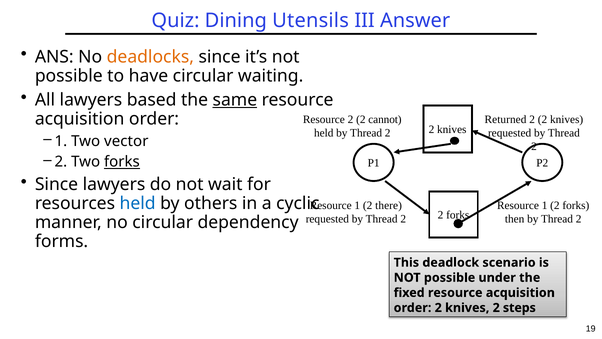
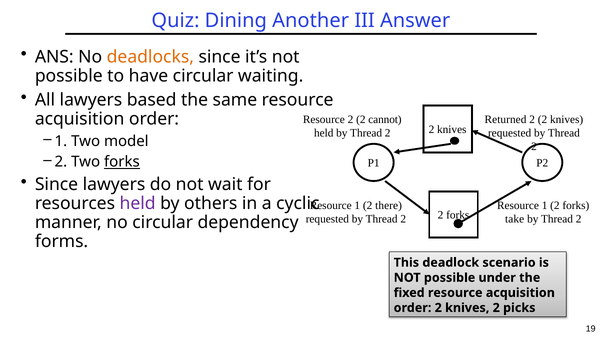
Utensils: Utensils -> Another (311, 21)
same underline: present -> none (235, 100)
vector: vector -> model (126, 141)
held colour: blue -> purple (138, 203)
then: then -> take (515, 219)
steps: steps -> picks (519, 307)
